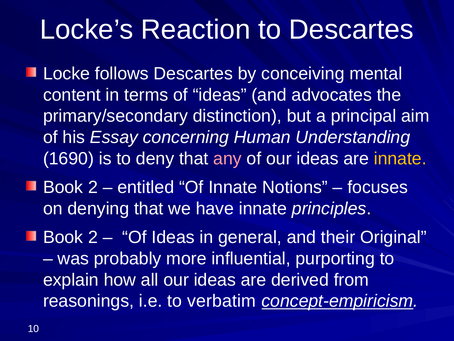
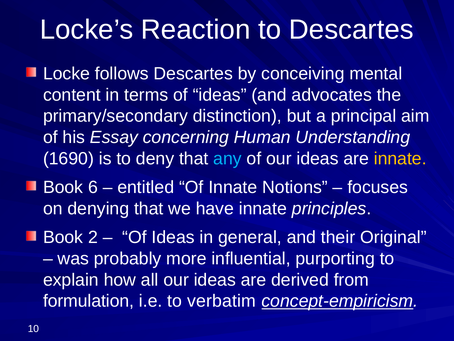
any colour: pink -> light blue (227, 158)
2: 2 -> 6 (93, 187)
reasonings: reasonings -> formulation (89, 301)
